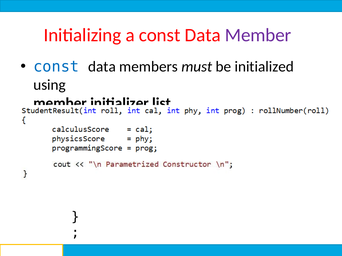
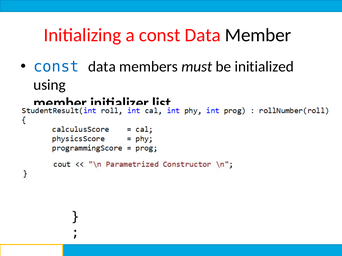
Member colour: purple -> black (258, 35)
